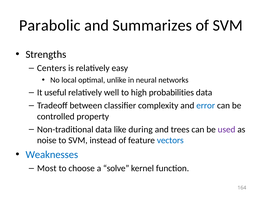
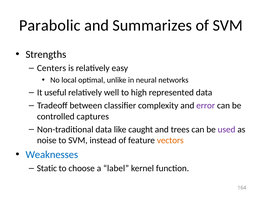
probabilities: probabilities -> represented (171, 92)
error colour: blue -> purple (206, 105)
property: property -> captures (93, 116)
during: during -> caught (141, 129)
vectors colour: blue -> orange (170, 140)
Most: Most -> Static (47, 168)
solve: solve -> label (116, 168)
